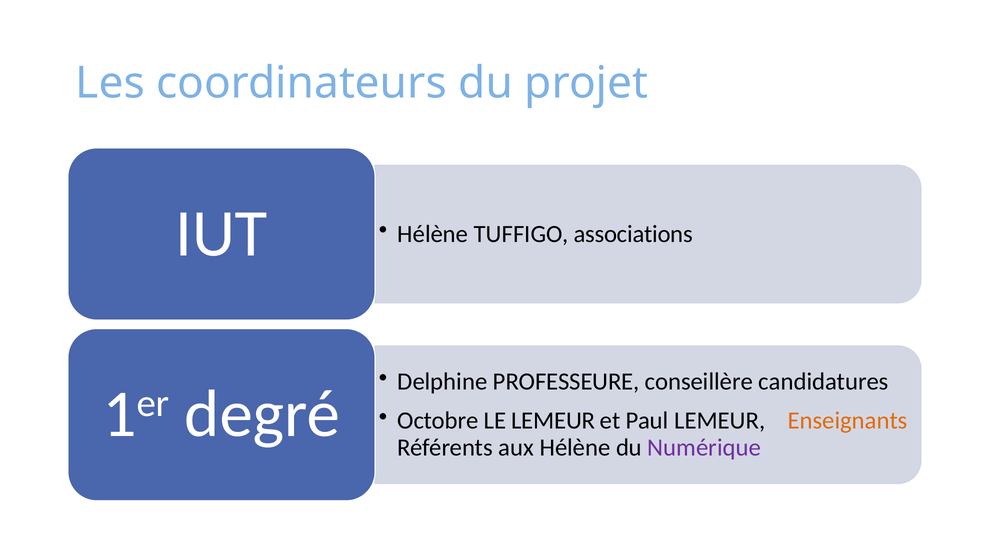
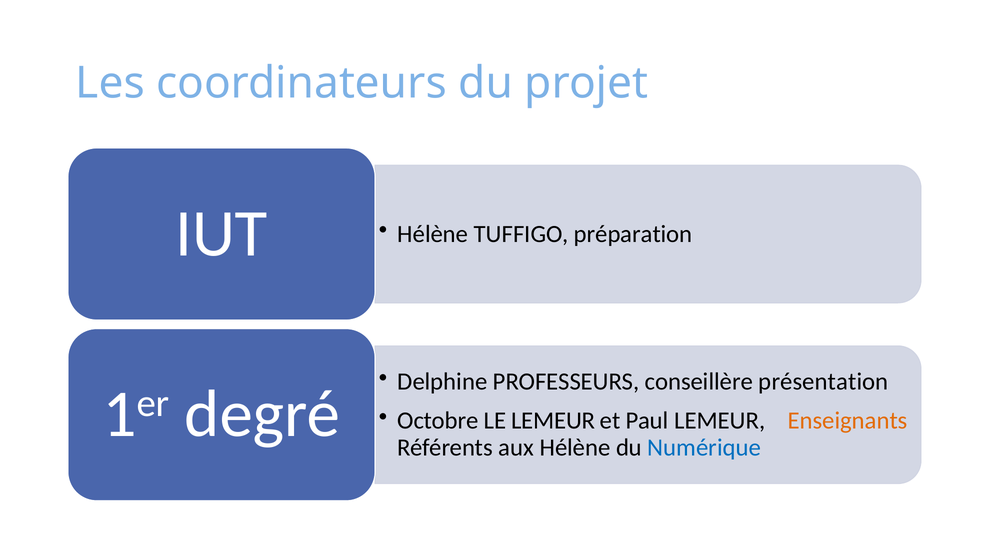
associations: associations -> préparation (633, 234)
PROFESSEURE: PROFESSEURE -> PROFESSEURS (566, 382)
candidatures: candidatures -> présentation (823, 382)
Numérique colour: purple -> blue (704, 448)
